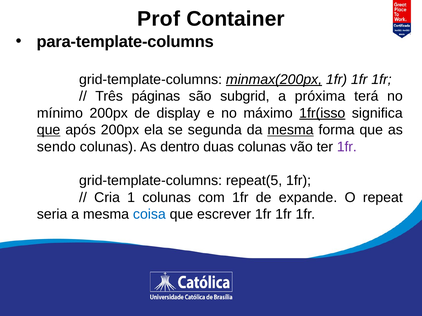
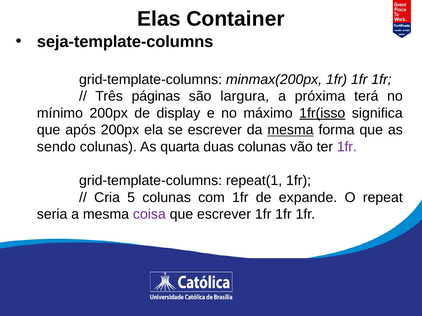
Prof: Prof -> Elas (159, 19)
para-template-columns: para-template-columns -> seja-template-columns (125, 42)
minmax(200px underline: present -> none (274, 80)
subgrid: subgrid -> largura (245, 96)
que underline: present -> none (49, 130)
se segunda: segunda -> escrever (215, 130)
dentro: dentro -> quarta (180, 147)
repeat(5: repeat(5 -> repeat(1 (254, 181)
1: 1 -> 5 (131, 198)
coisa colour: blue -> purple (149, 215)
